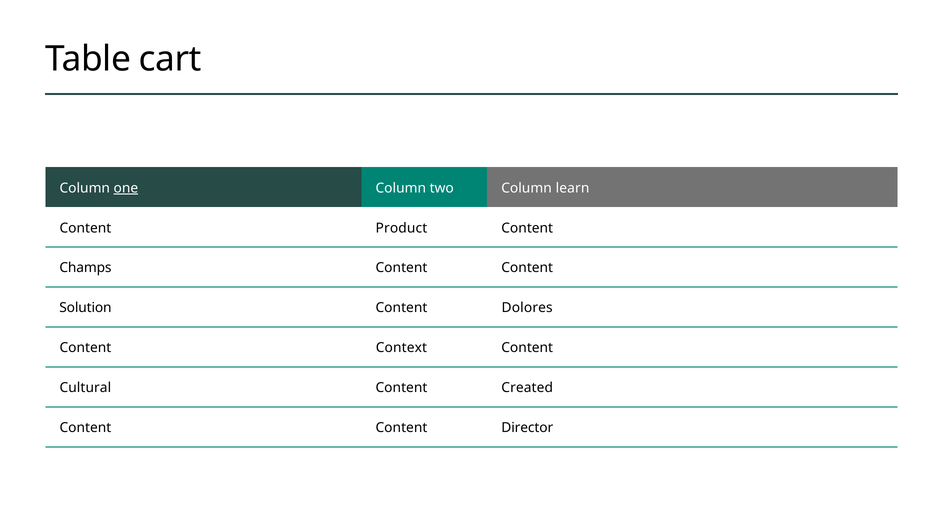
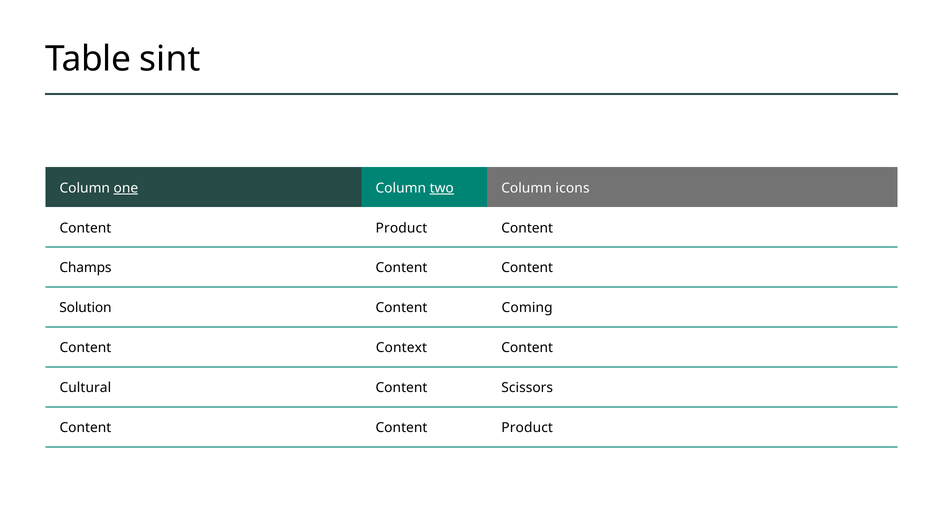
cart: cart -> sint (170, 59)
two underline: none -> present (442, 188)
learn: learn -> icons (573, 188)
Dolores: Dolores -> Coming (527, 308)
Created: Created -> Scissors (527, 388)
Content Content Director: Director -> Product (527, 428)
